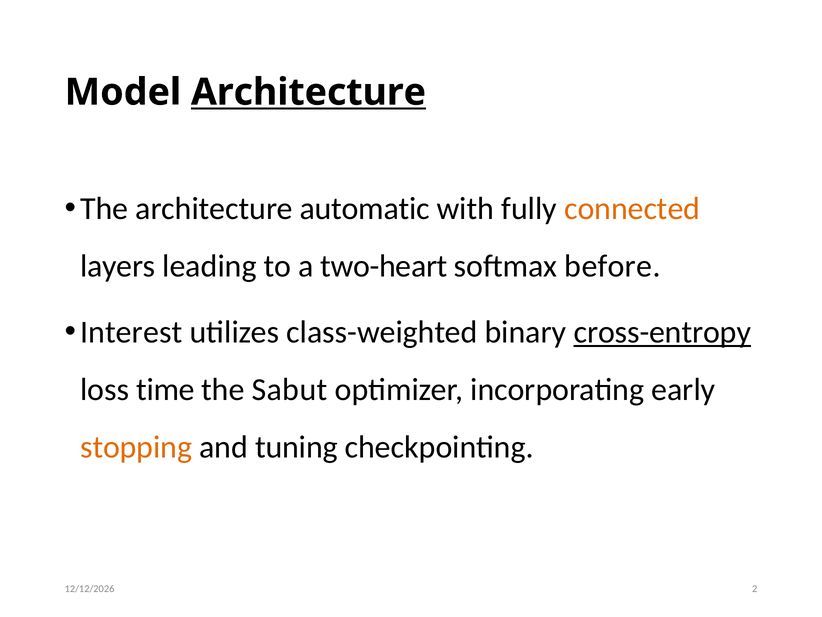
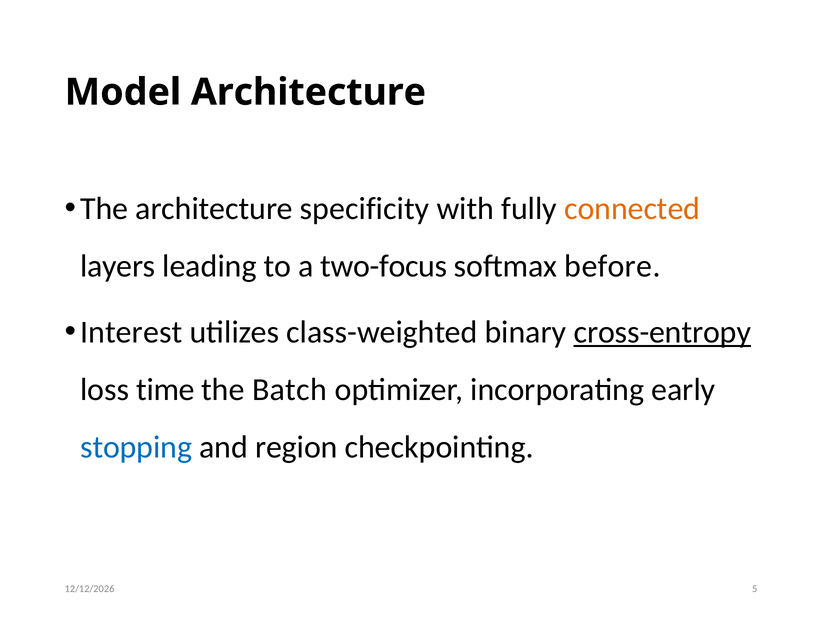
Architecture underline: present -> none (308, 92)
automatic: automatic -> specificity (365, 209)
two-heart: two-heart -> two-focus (384, 266)
Sabut: Sabut -> Batch (290, 390)
stopping colour: orange -> blue (136, 447)
tuning: tuning -> region (296, 447)
2: 2 -> 5 (755, 588)
